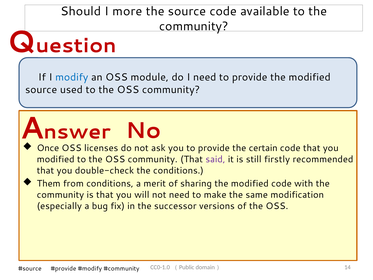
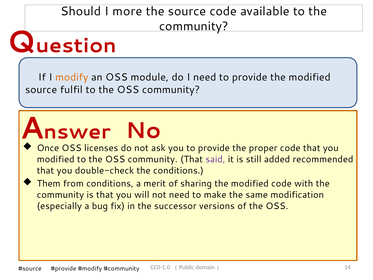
modify colour: blue -> orange (72, 77)
used: used -> fulfil (71, 90)
certain: certain -> proper (263, 148)
firstly: firstly -> added (277, 159)
